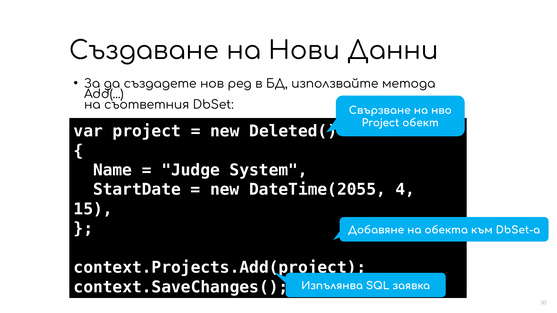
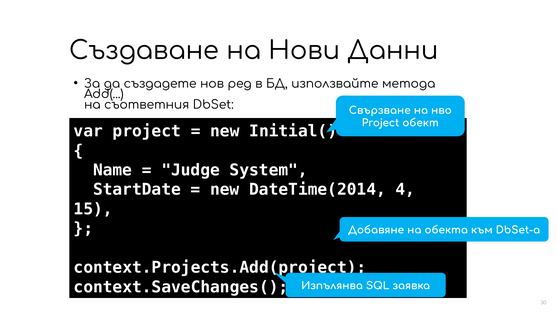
Deleted(: Deleted( -> Initial( (293, 131)
DateTime(2055: DateTime(2055 -> DateTime(2014 (318, 190)
